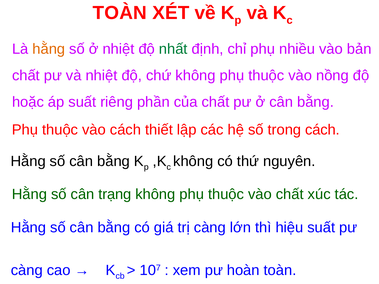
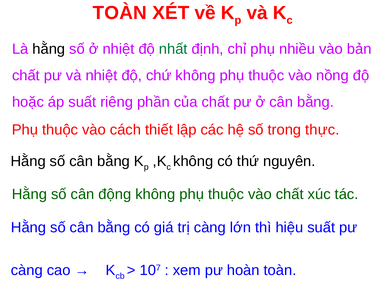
hằng colour: orange -> black (49, 49)
trong cách: cách -> thực (322, 130)
trạng: trạng -> động (115, 195)
